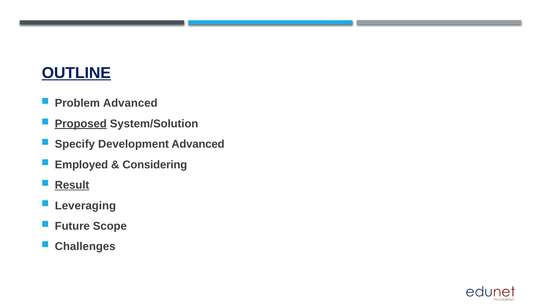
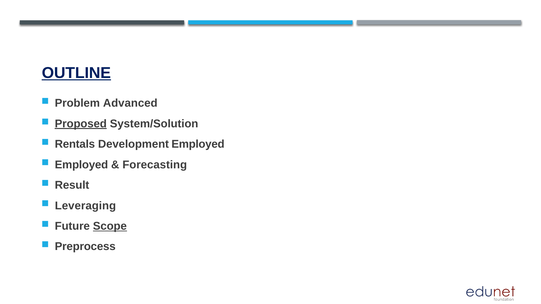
Specify: Specify -> Rentals (75, 144)
Development Advanced: Advanced -> Employed (198, 144)
Considering: Considering -> Forecasting (155, 165)
Result underline: present -> none (72, 185)
Scope underline: none -> present (110, 226)
Challenges: Challenges -> Preprocess (85, 247)
